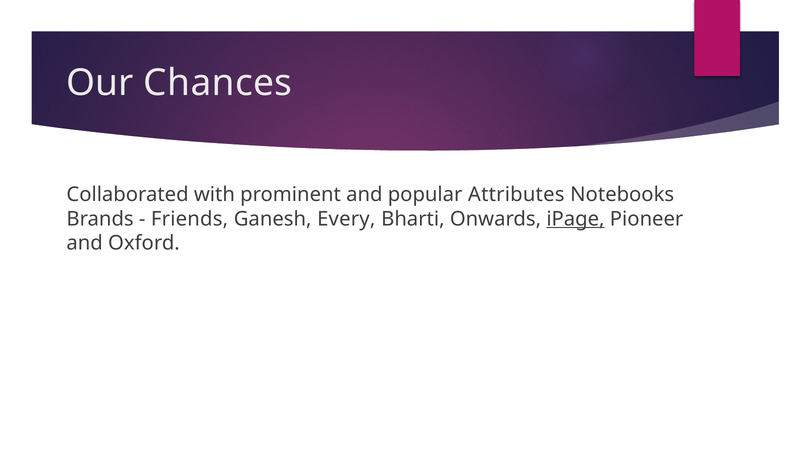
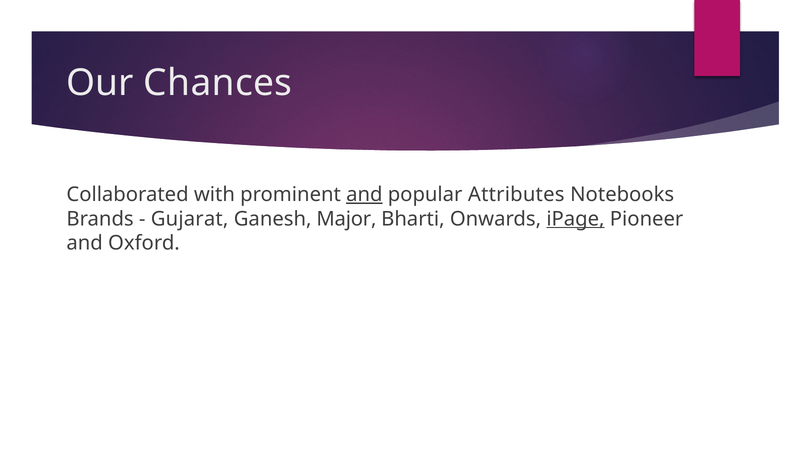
and underline: none -> present (364, 195)
Friends: Friends -> Gujarat (190, 219)
Every: Every -> Major (346, 219)
